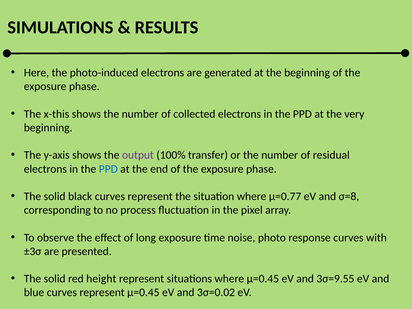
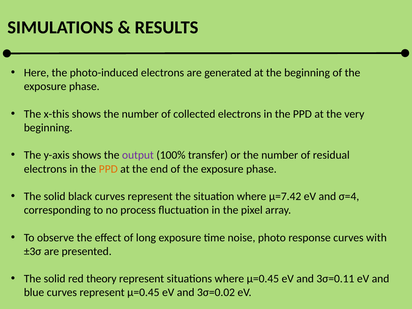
PPD colour: blue -> orange (108, 169)
μ=0.77: μ=0.77 -> μ=7.42 (285, 196)
σ=8: σ=8 -> σ=4 (349, 196)
height: height -> theory (101, 279)
3σ=9.55: 3σ=9.55 -> 3σ=0.11 (335, 279)
